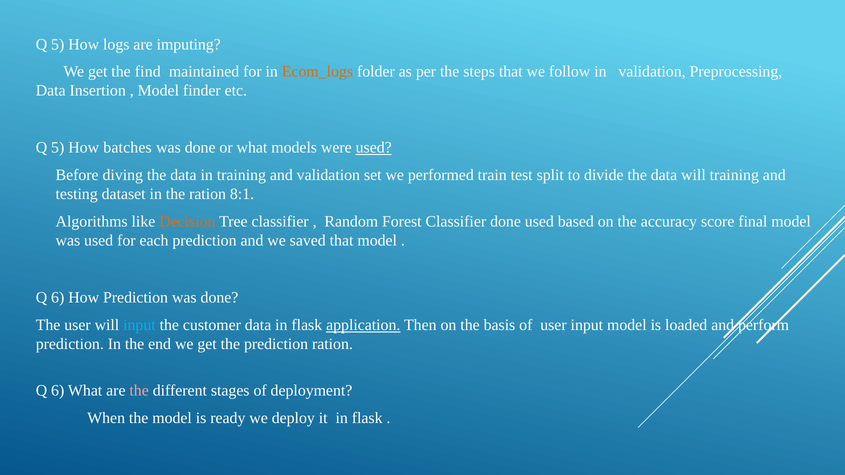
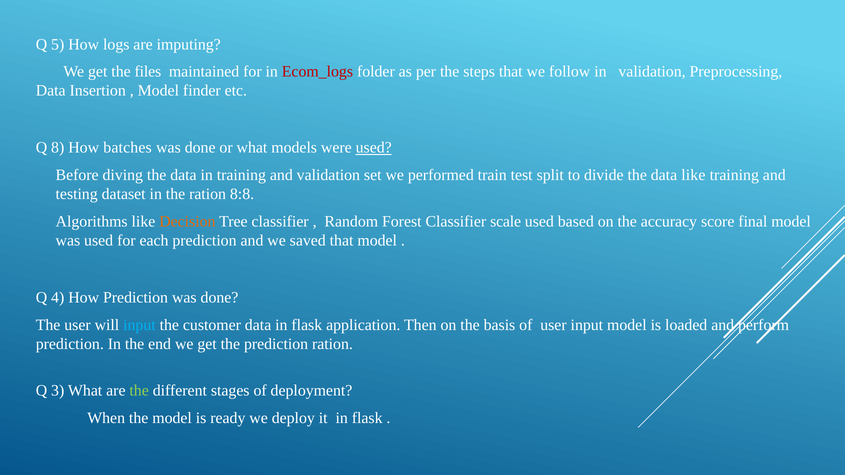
find: find -> files (148, 72)
Ecom_logs colour: orange -> red (317, 72)
5: 5 -> 8 (58, 148)
data will: will -> like (693, 175)
8:1: 8:1 -> 8:8 (242, 194)
Classifier done: done -> scale (506, 222)
6: 6 -> 4 (58, 298)
application underline: present -> none (363, 325)
6: 6 -> 3 (58, 391)
the colour: pink -> light green (139, 391)
